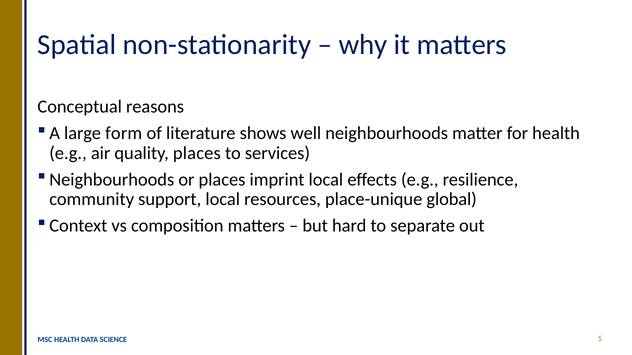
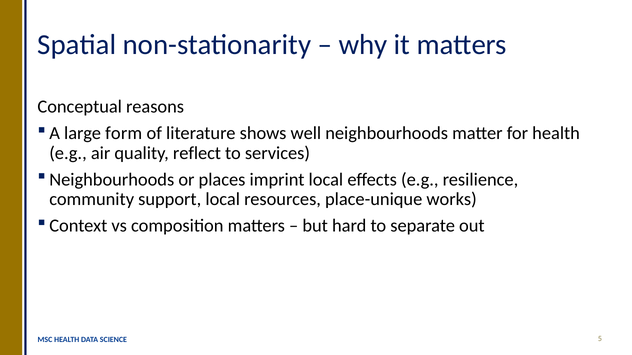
quality places: places -> reflect (197, 153)
global: global -> works (452, 200)
